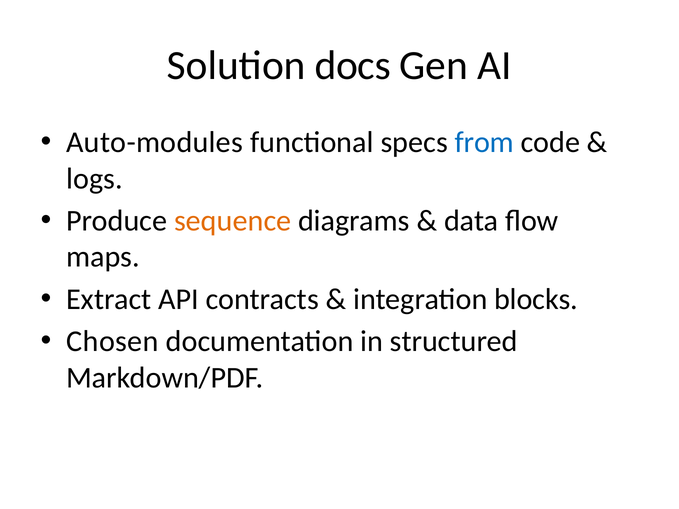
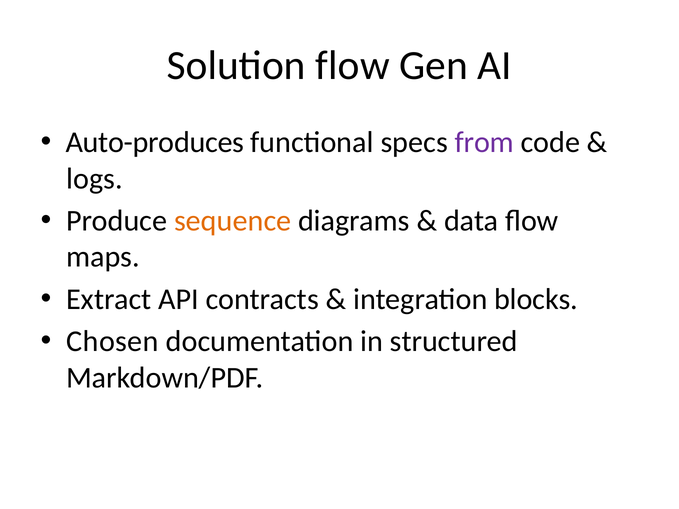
Solution docs: docs -> flow (352, 66)
Auto-modules: Auto-modules -> Auto-produces (155, 142)
from colour: blue -> purple (484, 142)
